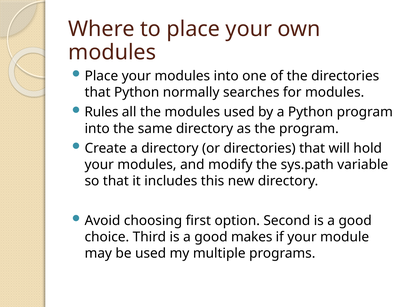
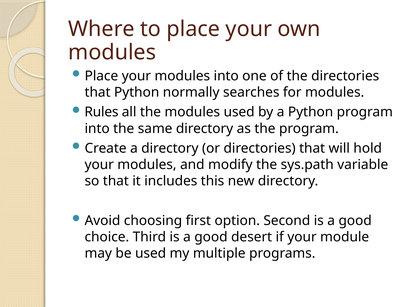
makes: makes -> desert (252, 237)
